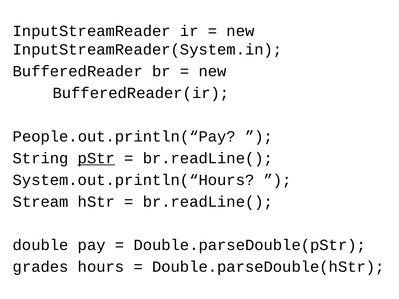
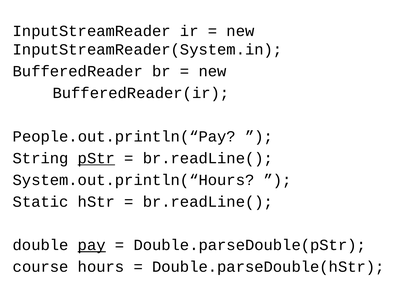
Stream: Stream -> Static (41, 202)
pay underline: none -> present (92, 245)
grades: grades -> course (41, 267)
